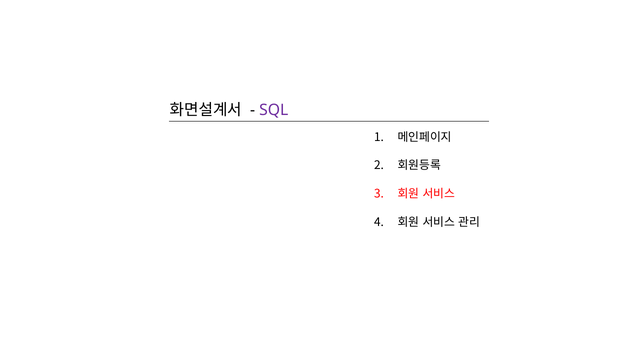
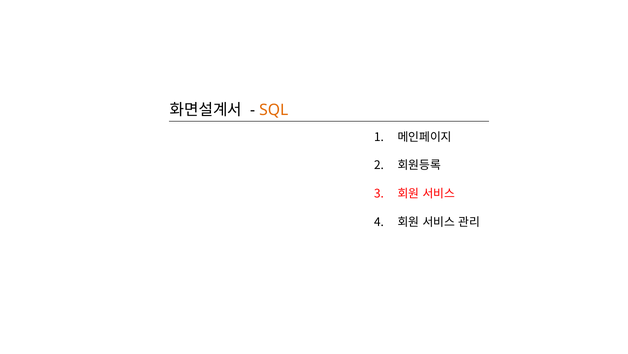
SQL colour: purple -> orange (274, 110)
